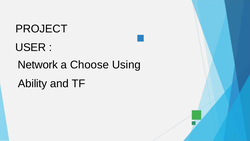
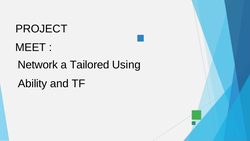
USER: USER -> MEET (31, 47)
Choose: Choose -> Tailored (90, 65)
